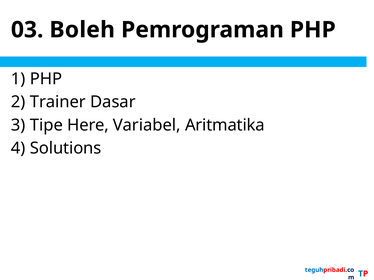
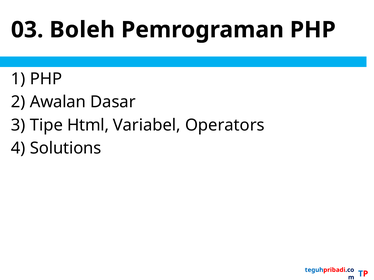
Trainer: Trainer -> Awalan (58, 102)
Here: Here -> Html (88, 125)
Aritmatika: Aritmatika -> Operators (225, 125)
